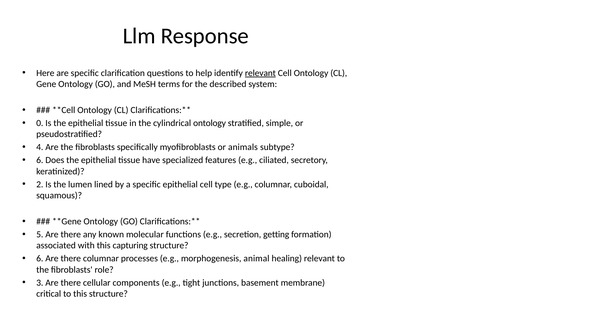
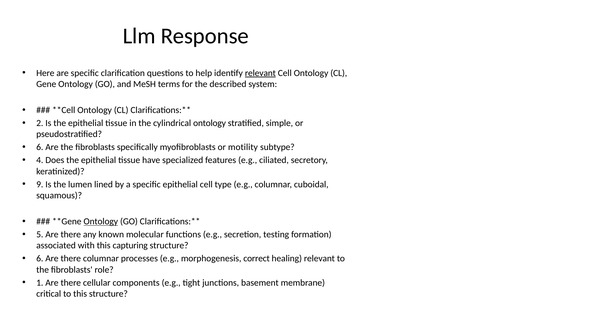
0: 0 -> 2 (40, 123)
4: 4 -> 6 (40, 148)
animals: animals -> motility (243, 148)
6: 6 -> 4 (40, 161)
2: 2 -> 9 (40, 185)
Ontology underline: none -> present (101, 222)
getting: getting -> testing (276, 235)
animal: animal -> correct (257, 259)
3: 3 -> 1 (40, 283)
